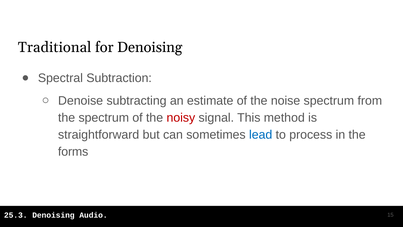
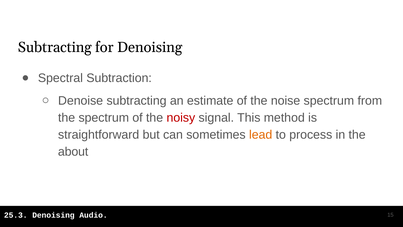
Traditional: Traditional -> Subtracting (55, 47)
lead colour: blue -> orange (261, 134)
forms: forms -> about (73, 151)
